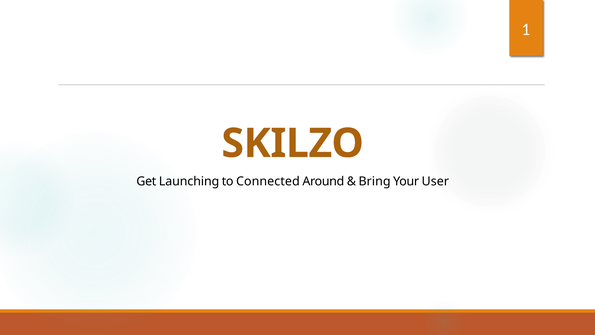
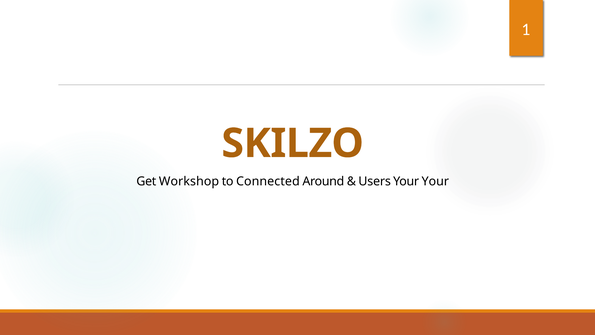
Launching: Launching -> Workshop (189, 181)
Bring: Bring -> Users (375, 181)
Your User: User -> Your (435, 181)
